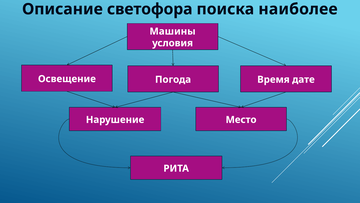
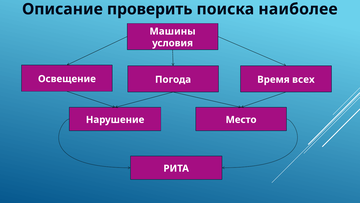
светофора: светофора -> проверить (150, 9)
дате: дате -> всех (303, 79)
